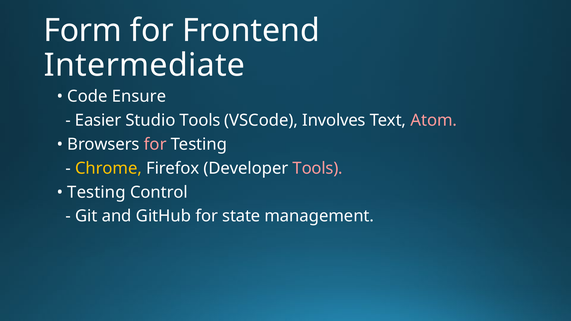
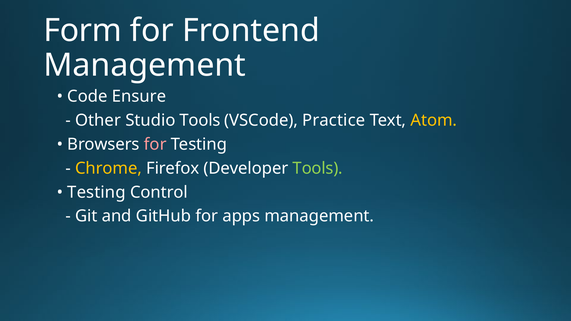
Intermediate: Intermediate -> Management (145, 65)
Easier: Easier -> Other (98, 120)
Involves: Involves -> Practice (334, 120)
Atom colour: pink -> yellow (434, 120)
Tools colour: pink -> light green (318, 168)
state: state -> apps (241, 216)
